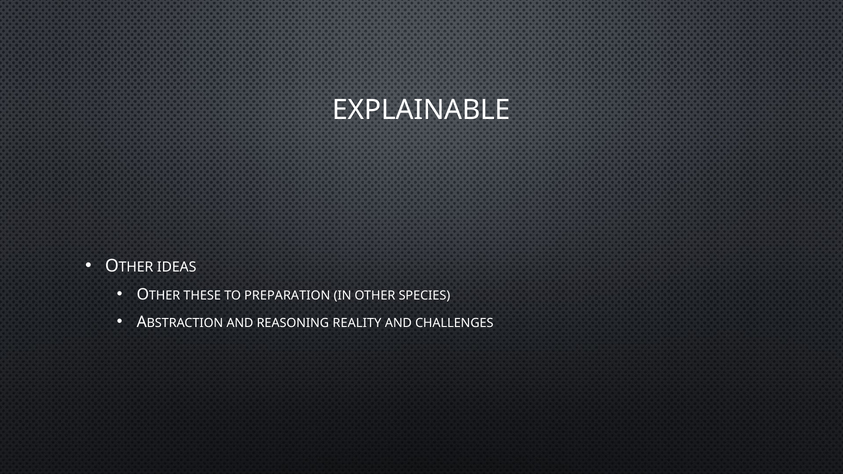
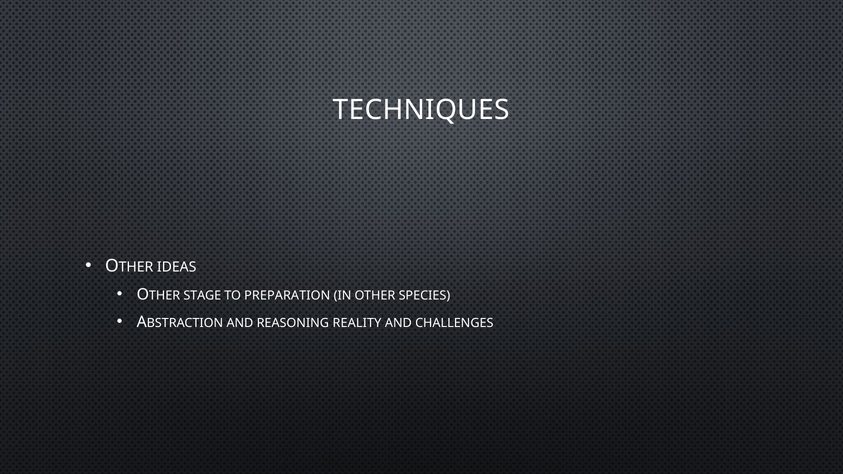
EXPLAINABLE: EXPLAINABLE -> TECHNIQUES (421, 110)
THESE: THESE -> STAGE (202, 296)
